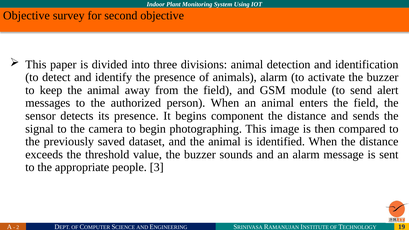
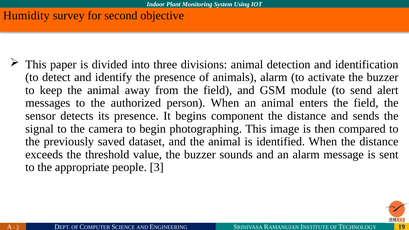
Objective: Objective -> Humidity (26, 16)
